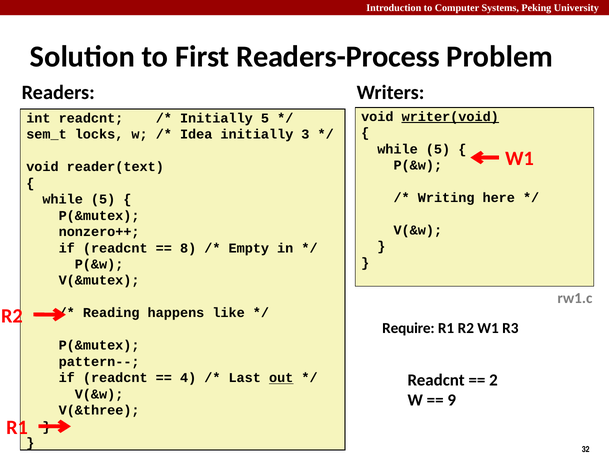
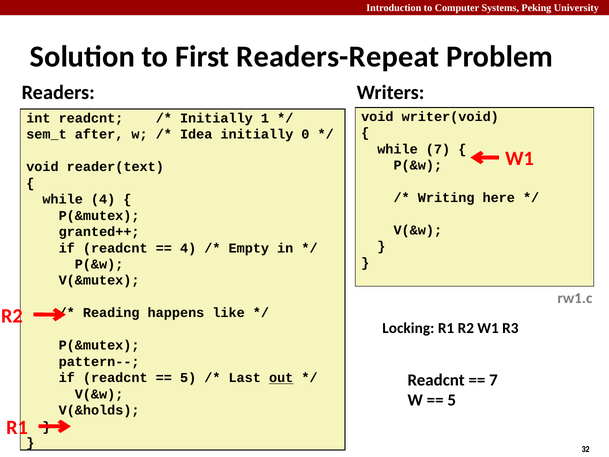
Readers-Process: Readers-Process -> Readers-Repeat (338, 57)
writer(void underline: present -> none (450, 116)
Initially 5: 5 -> 1 (265, 118)
locks: locks -> after (99, 134)
3: 3 -> 0 (305, 134)
5: 5 -> 7 (438, 149)
5: 5 -> 4 (103, 199)
nonzero++: nonzero++ -> granted++ (99, 232)
8: 8 -> 4 (188, 248)
Require: Require -> Locking (408, 328)
4: 4 -> 5 (188, 378)
2: 2 -> 7 (493, 380)
9: 9 -> 5 (452, 400)
V(&three: V(&three -> V(&holds (99, 410)
